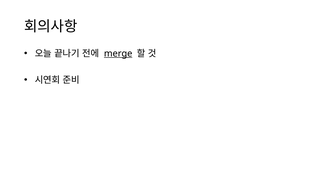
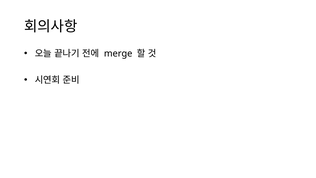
merge underline: present -> none (118, 53)
